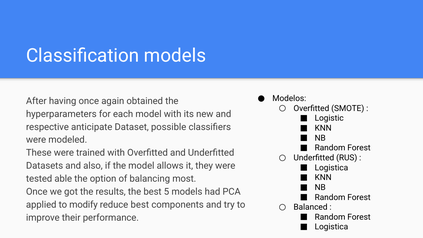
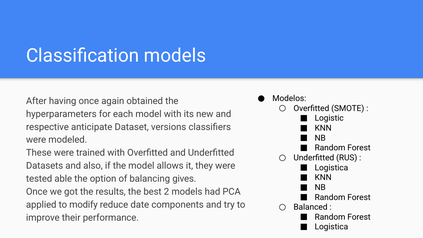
possible: possible -> versions (169, 127)
most: most -> gives (184, 179)
5: 5 -> 2 (167, 192)
reduce best: best -> date (140, 205)
